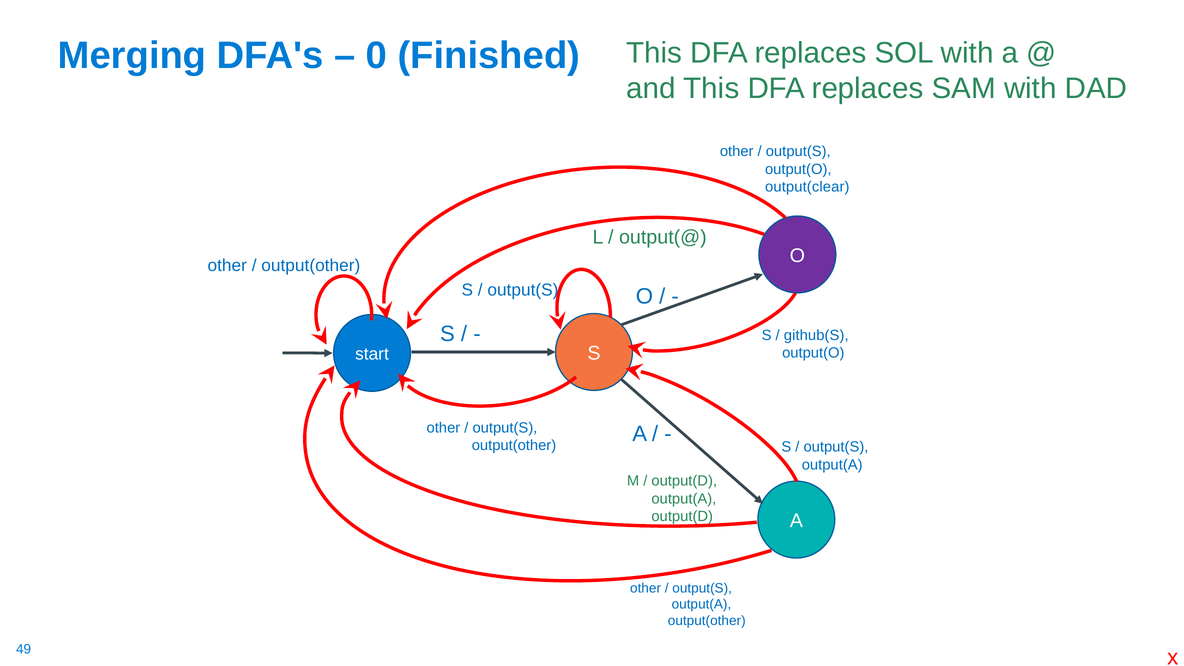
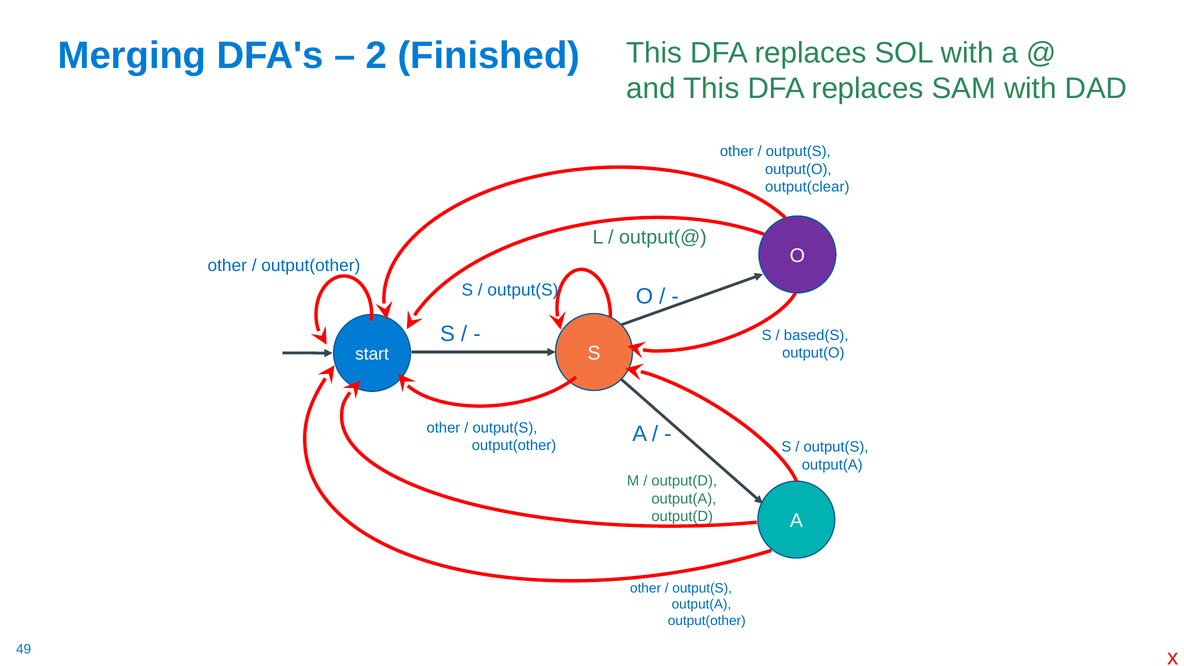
0: 0 -> 2 (377, 56)
github(S: github(S -> based(S (816, 335)
